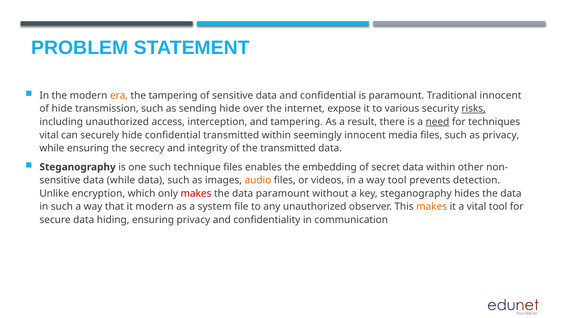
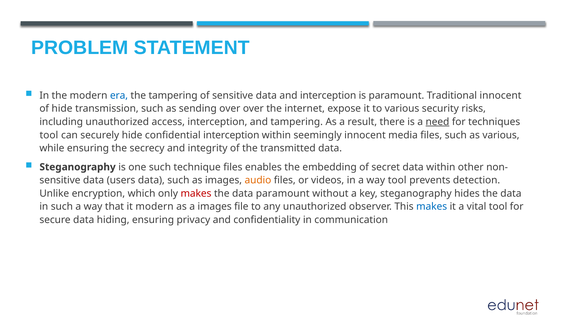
era colour: orange -> blue (119, 95)
and confidential: confidential -> interception (328, 95)
sending hide: hide -> over (230, 109)
risks underline: present -> none (474, 109)
vital: vital -> tool (49, 135)
confidential transmitted: transmitted -> interception (231, 135)
as privacy: privacy -> various (501, 135)
data while: while -> users (121, 180)
a system: system -> images (215, 207)
makes colour: orange -> blue (432, 207)
